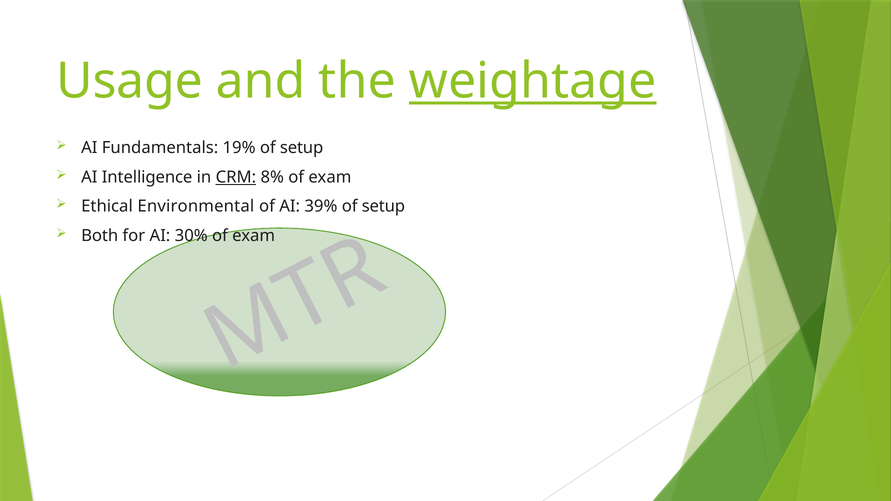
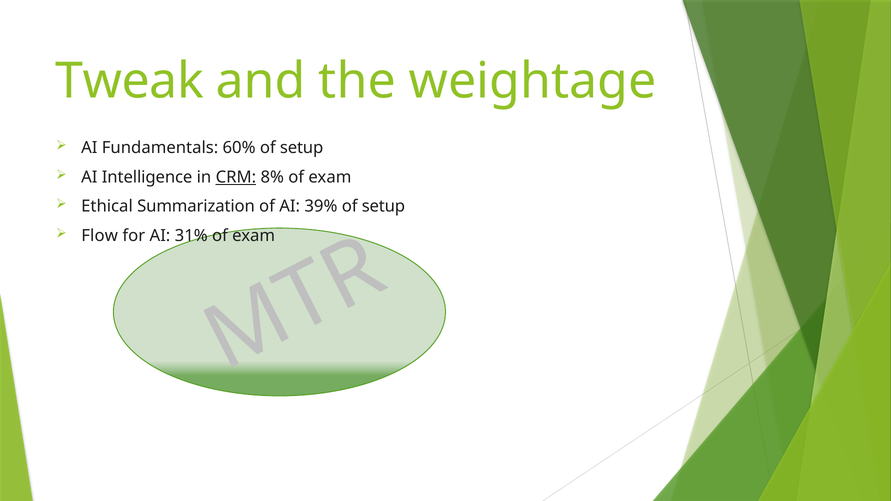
Usage: Usage -> Tweak (130, 81)
weightage underline: present -> none (533, 81)
19%: 19% -> 60% (239, 148)
Environmental: Environmental -> Summarization (196, 207)
Both: Both -> Flow (100, 236)
30%: 30% -> 31% (191, 236)
